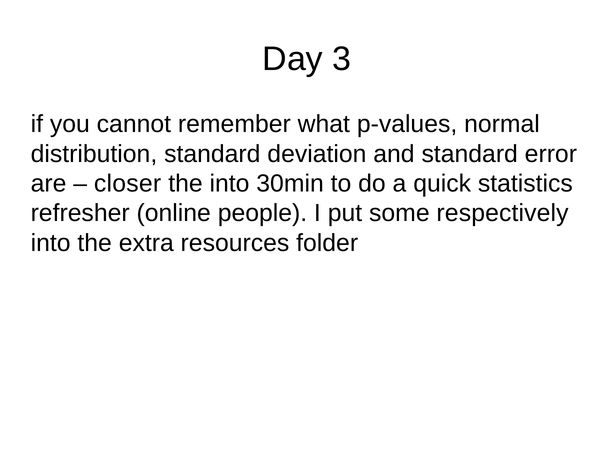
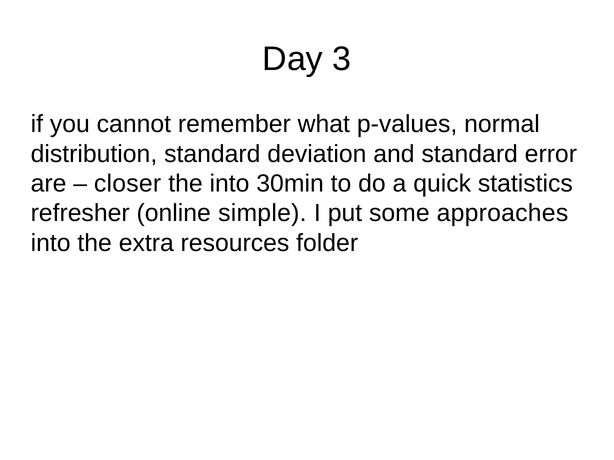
people: people -> simple (262, 213)
respectively: respectively -> approaches (502, 213)
